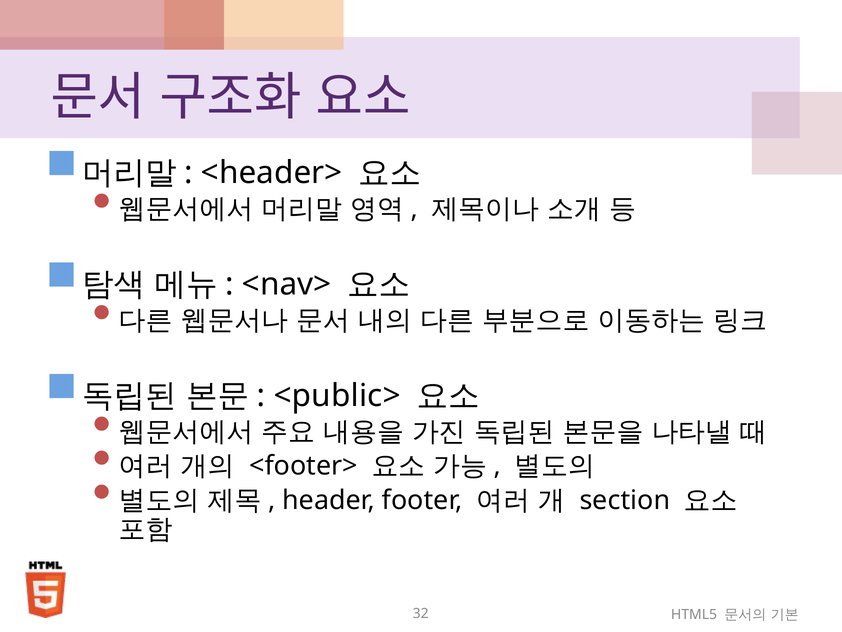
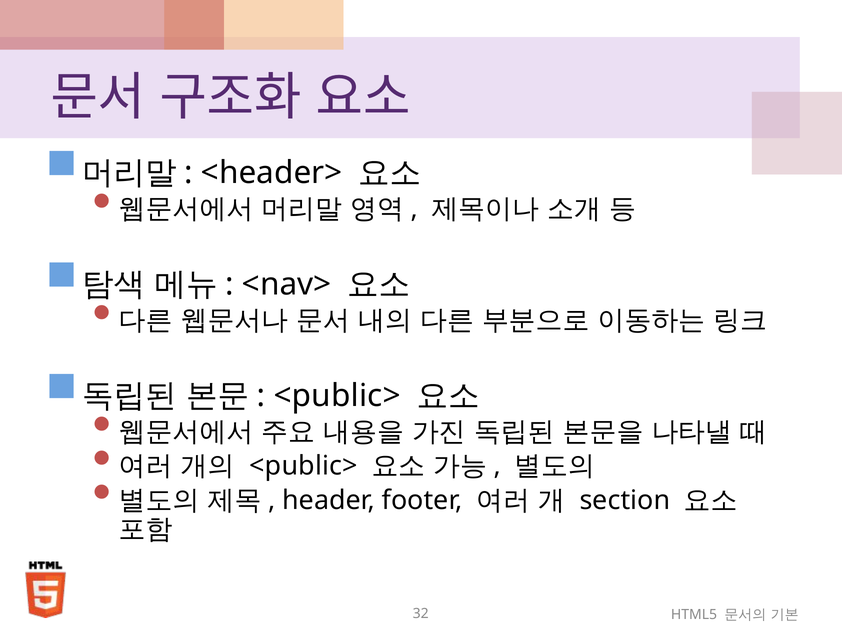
<footer>: <footer> -> <public> (303, 466)
